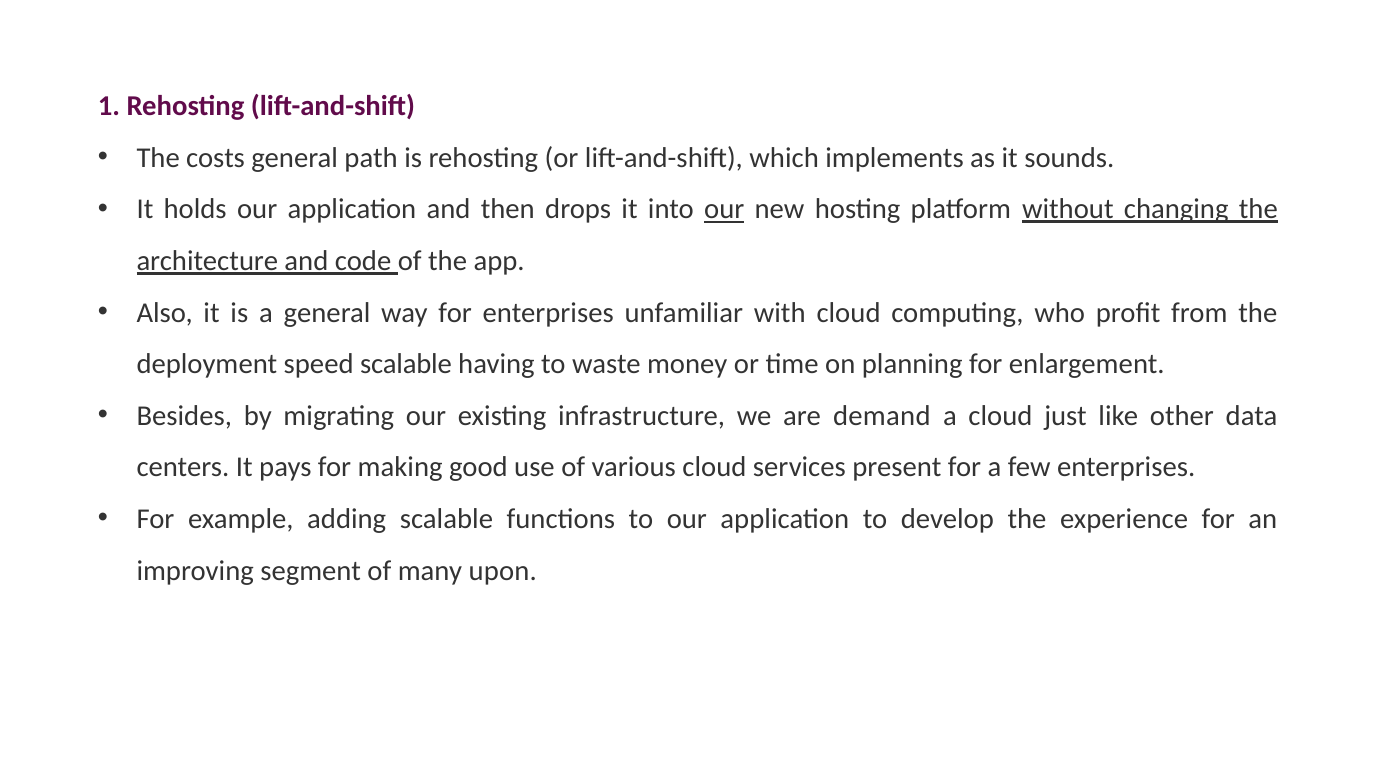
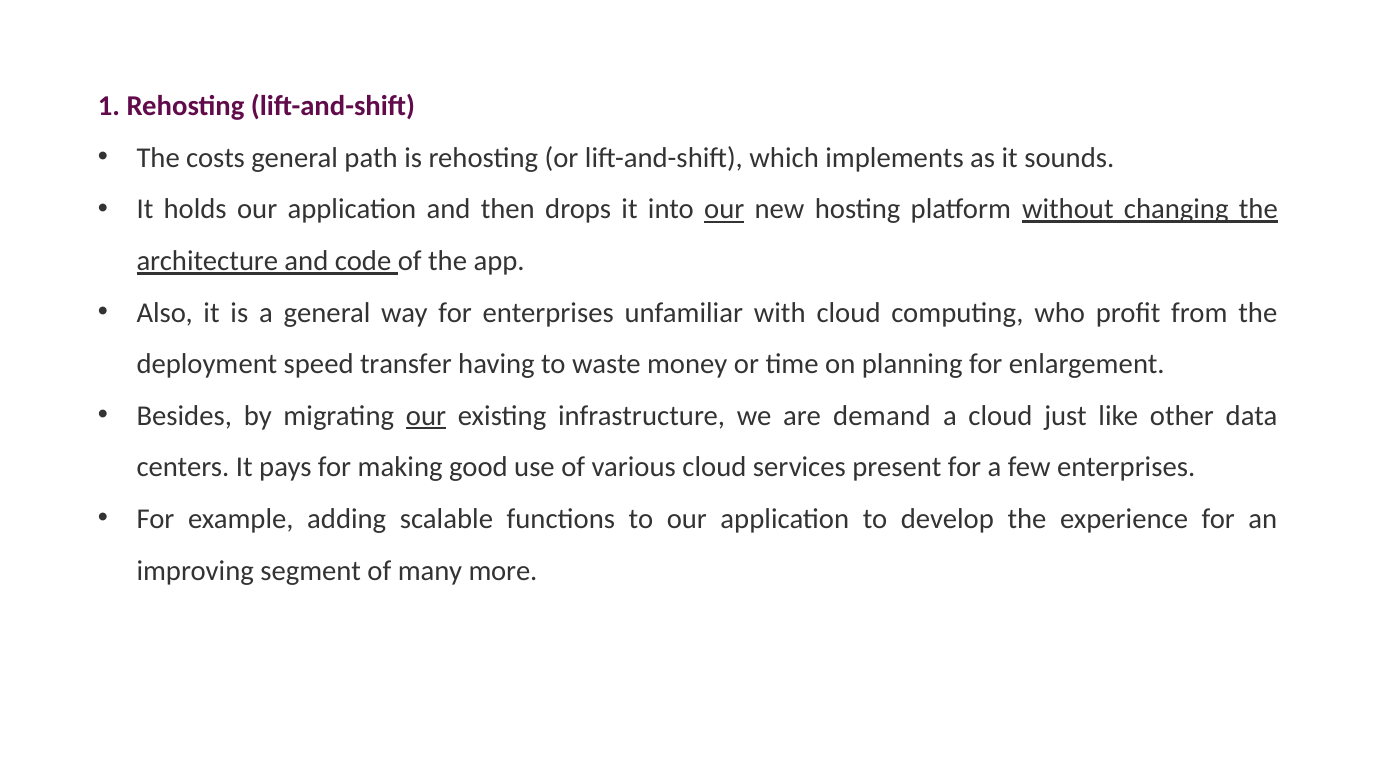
speed scalable: scalable -> transfer (406, 364)
our underline: none -> present (426, 416)
upon: upon -> more (503, 571)
